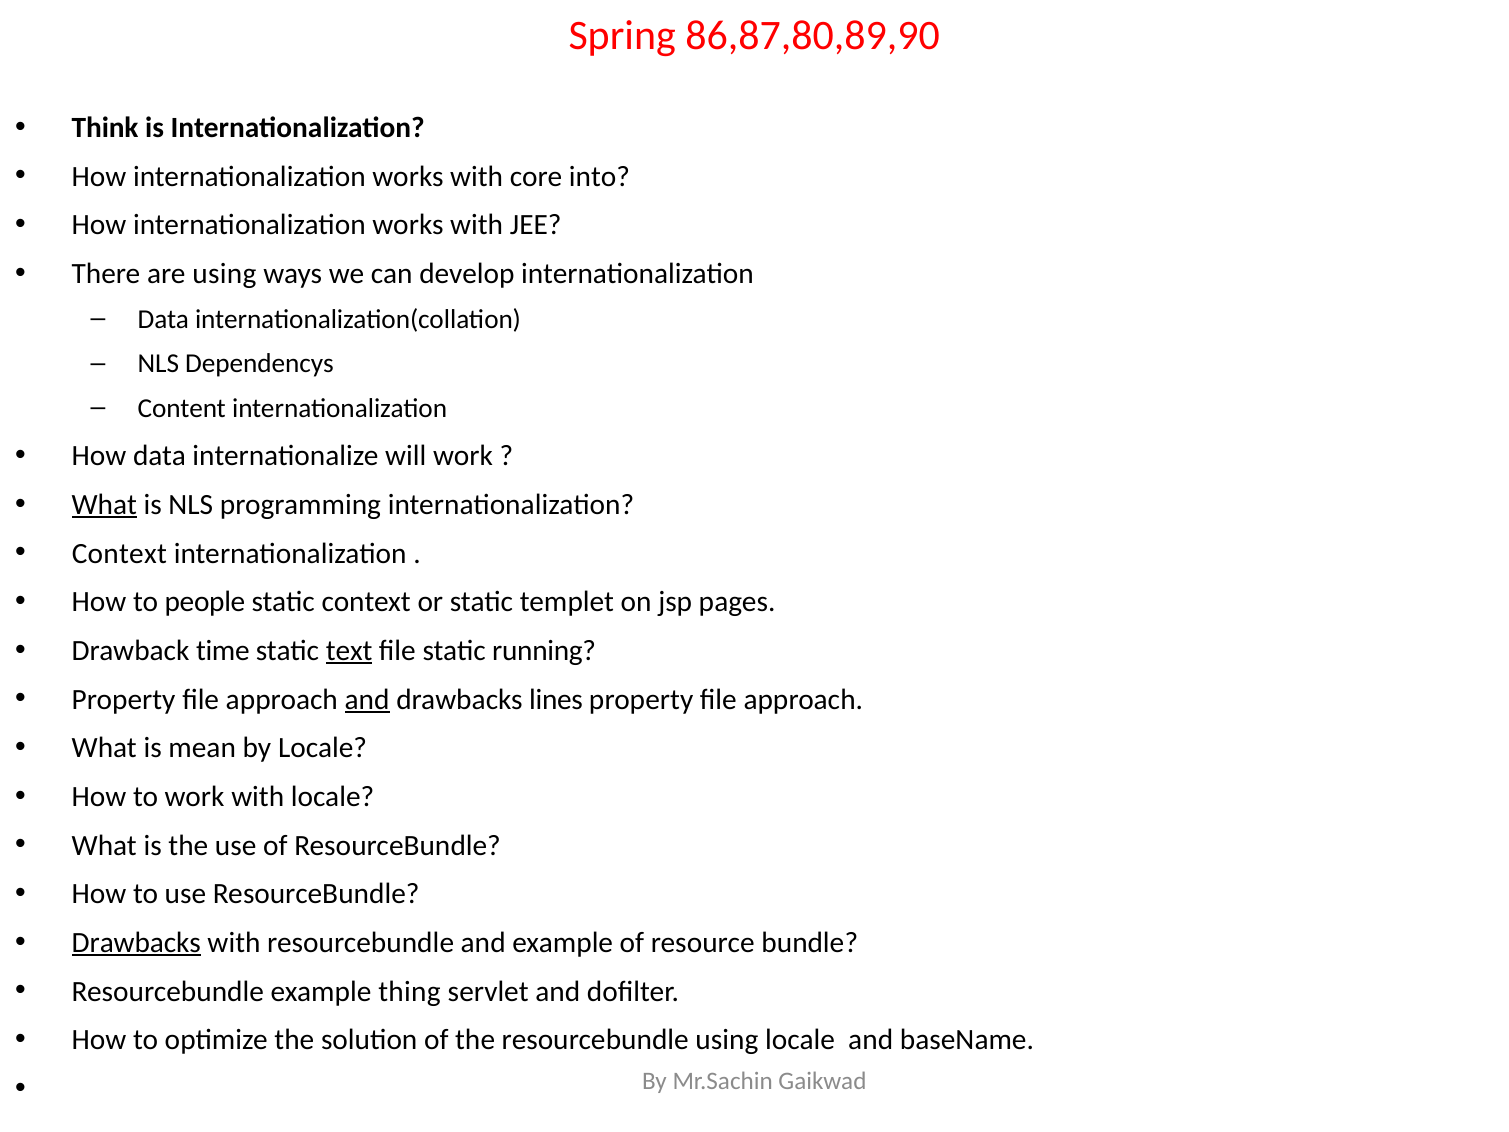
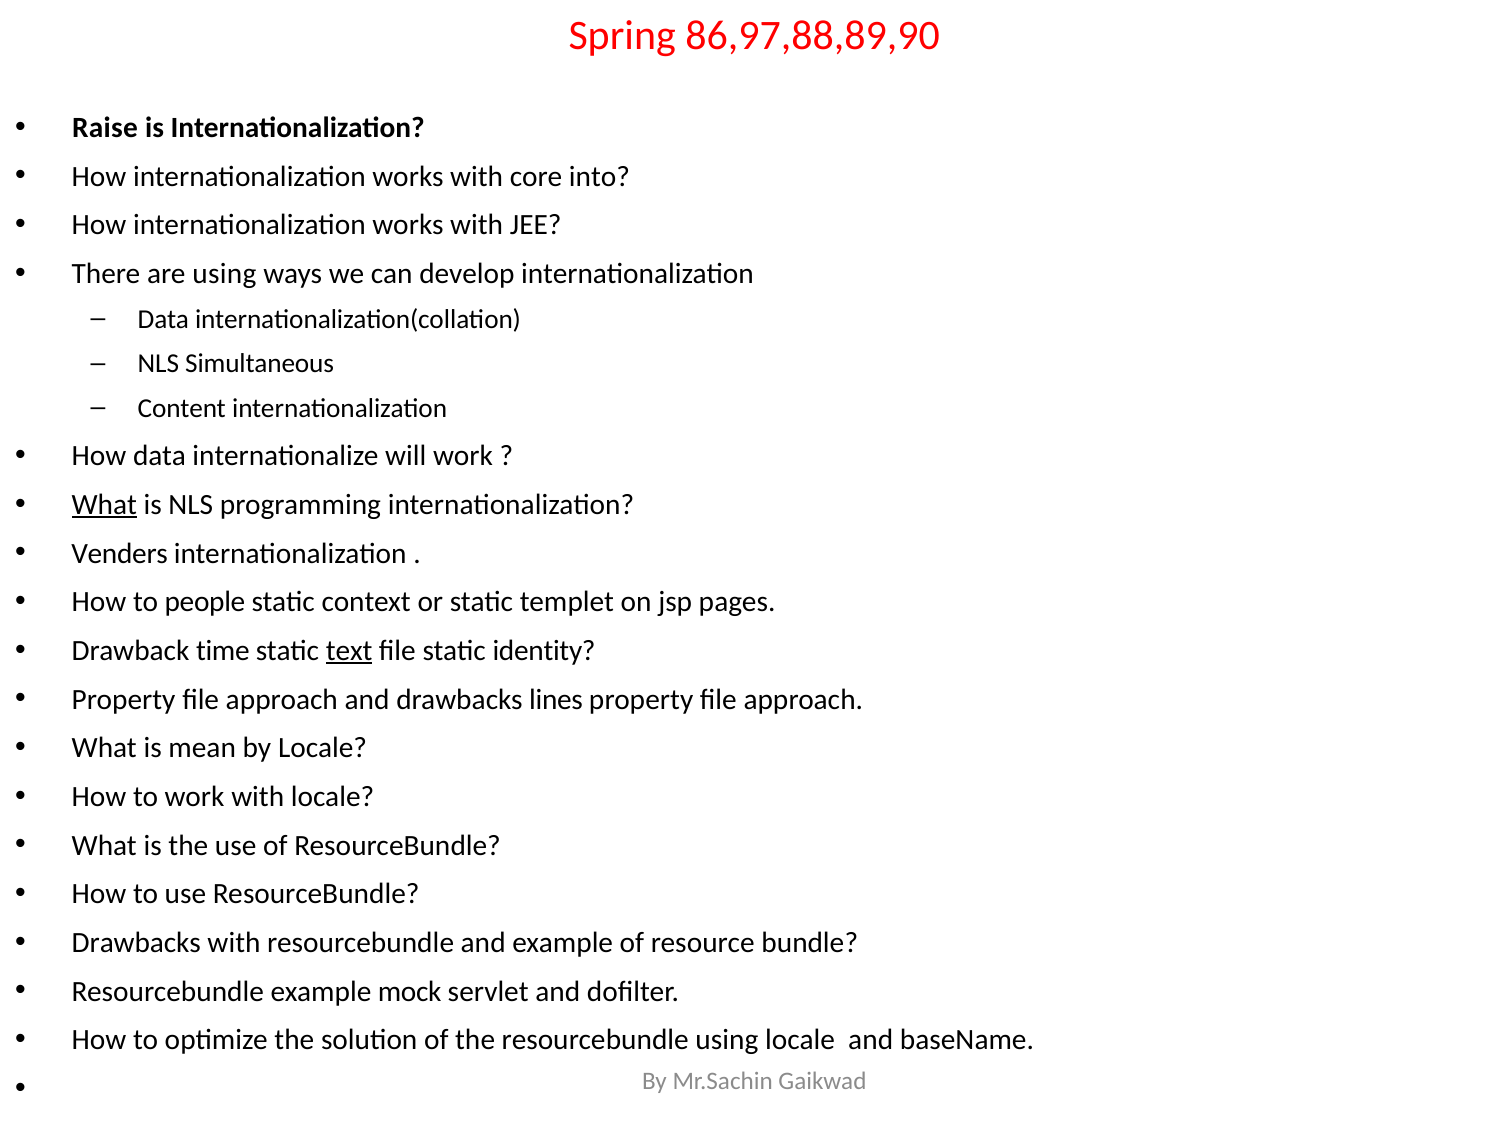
86,87,80,89,90: 86,87,80,89,90 -> 86,97,88,89,90 (813, 36)
Think: Think -> Raise (105, 128)
Dependencys: Dependencys -> Simultaneous (260, 364)
Context: Context -> Venders (120, 553)
running: running -> identity (544, 651)
and underline: present -> none (367, 699)
Drawbacks underline: present -> none (136, 942)
thing: thing -> mock (410, 991)
